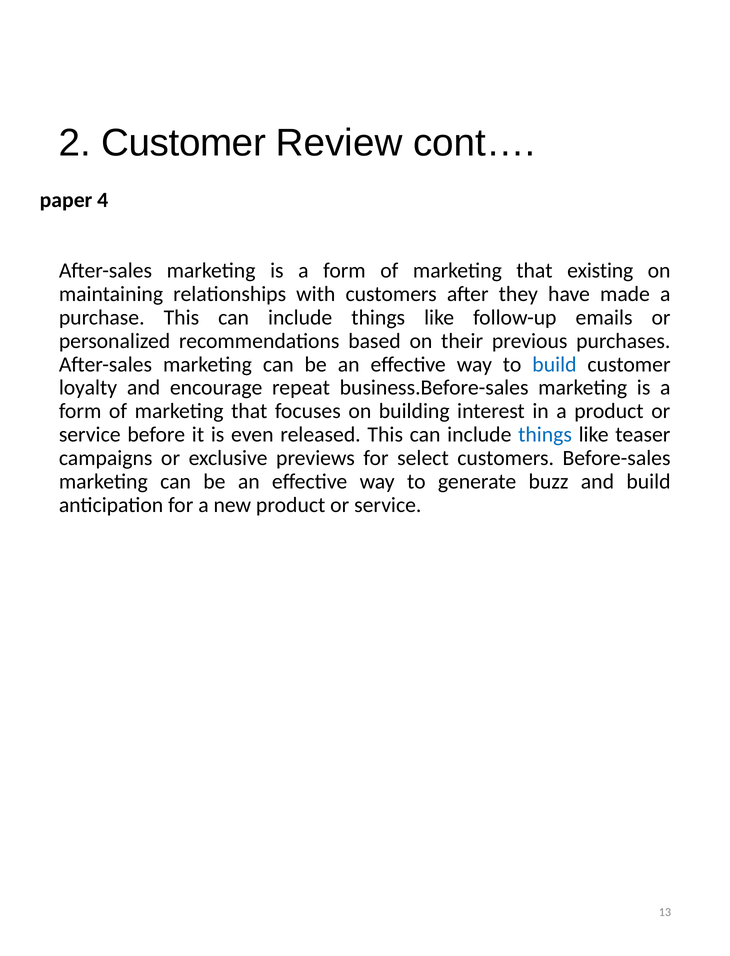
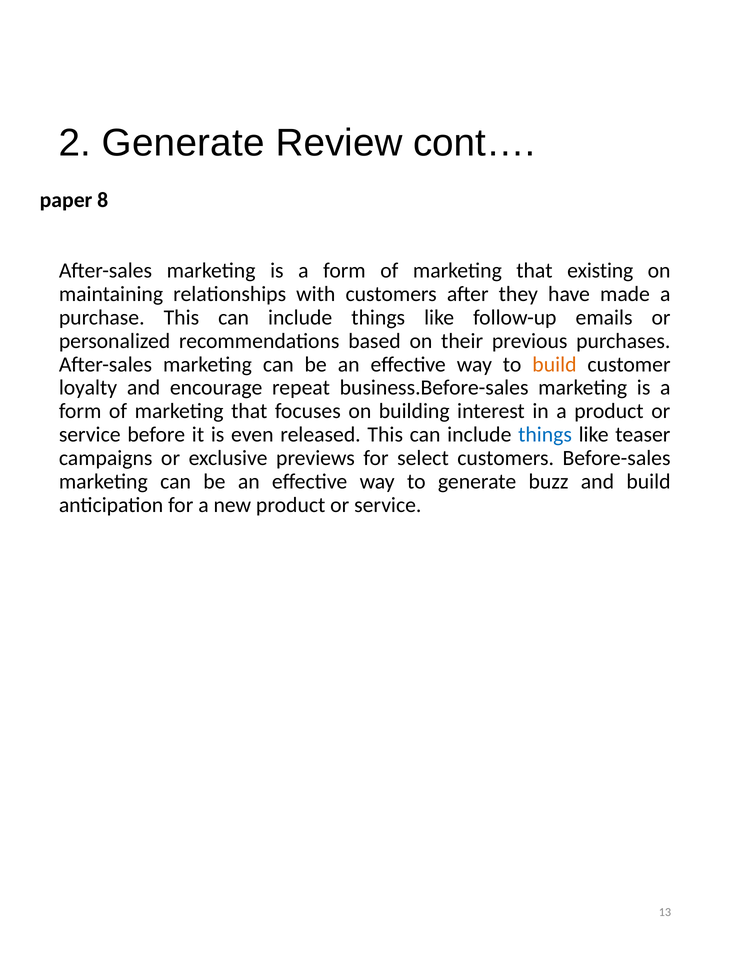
2 Customer: Customer -> Generate (183, 143)
4: 4 -> 8 (103, 200)
build colour: blue -> orange (554, 364)
